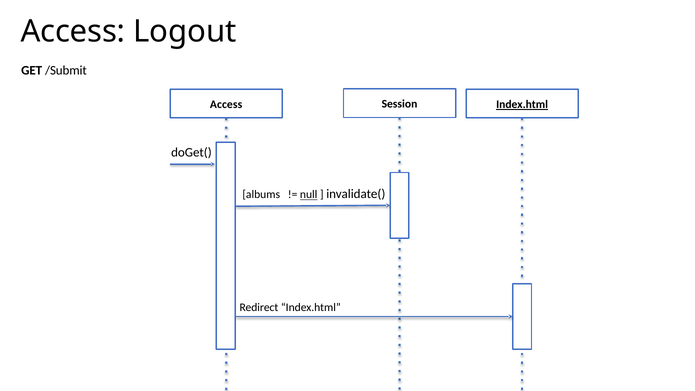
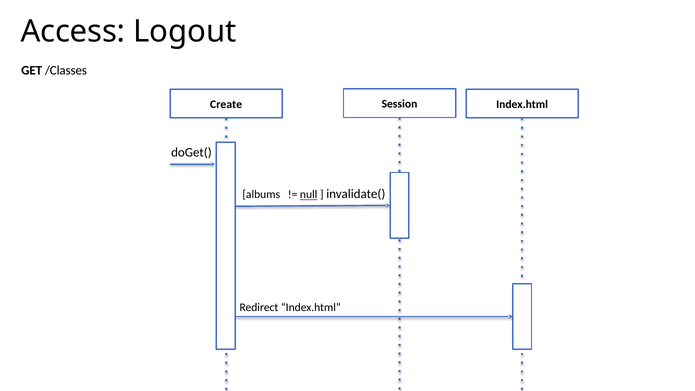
/Submit: /Submit -> /Classes (66, 70)
Access: Access -> Create (226, 104)
Index.html underline: present -> none (522, 104)
